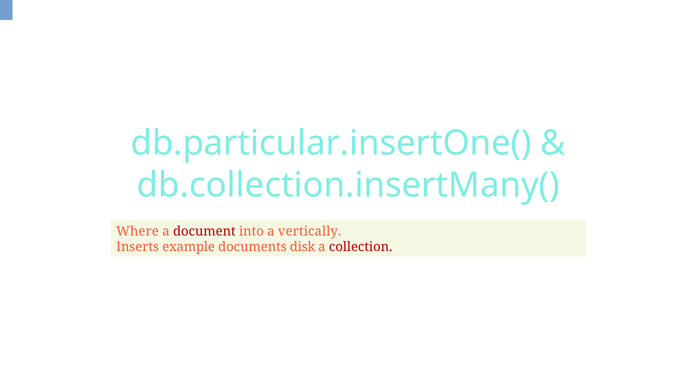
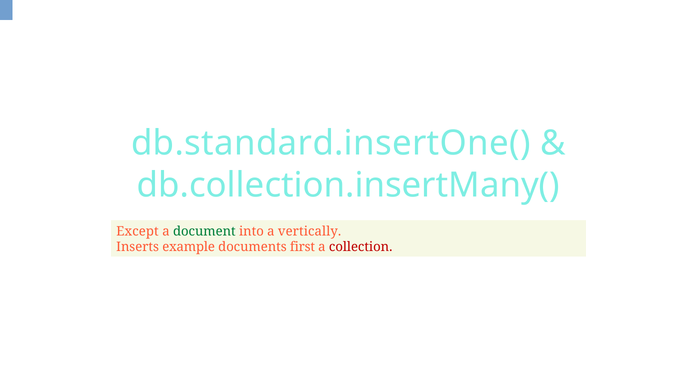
db.particular.insertOne(: db.particular.insertOne( -> db.standard.insertOne( (331, 144)
Where: Where -> Except (138, 231)
document colour: red -> green (204, 231)
disk: disk -> first (303, 247)
